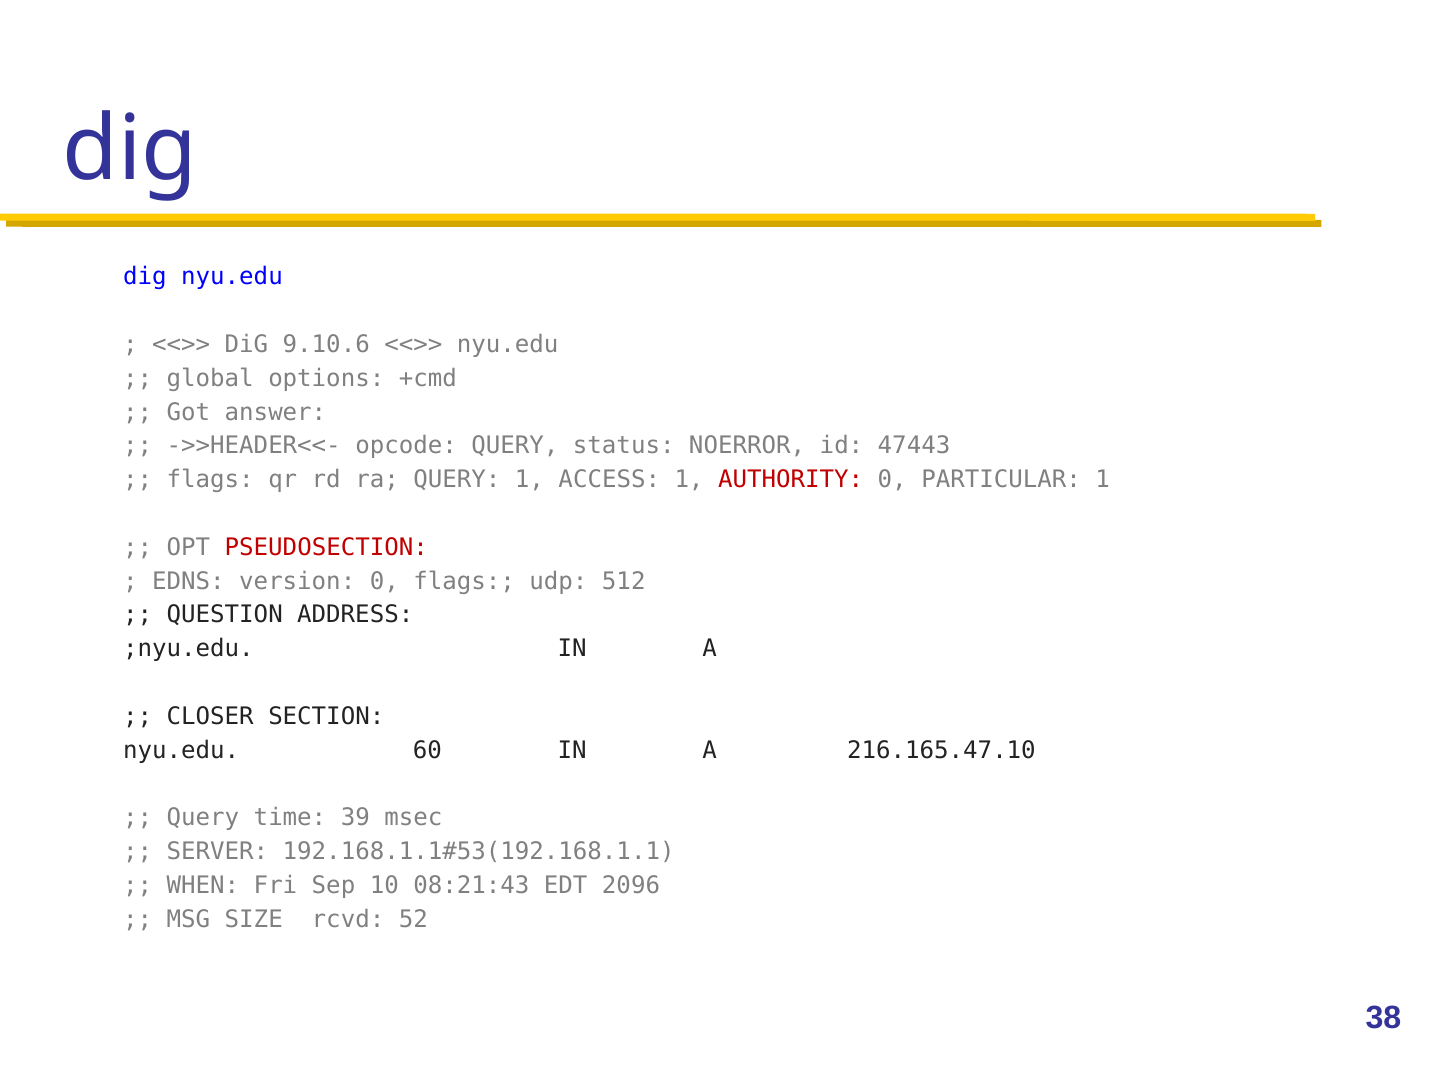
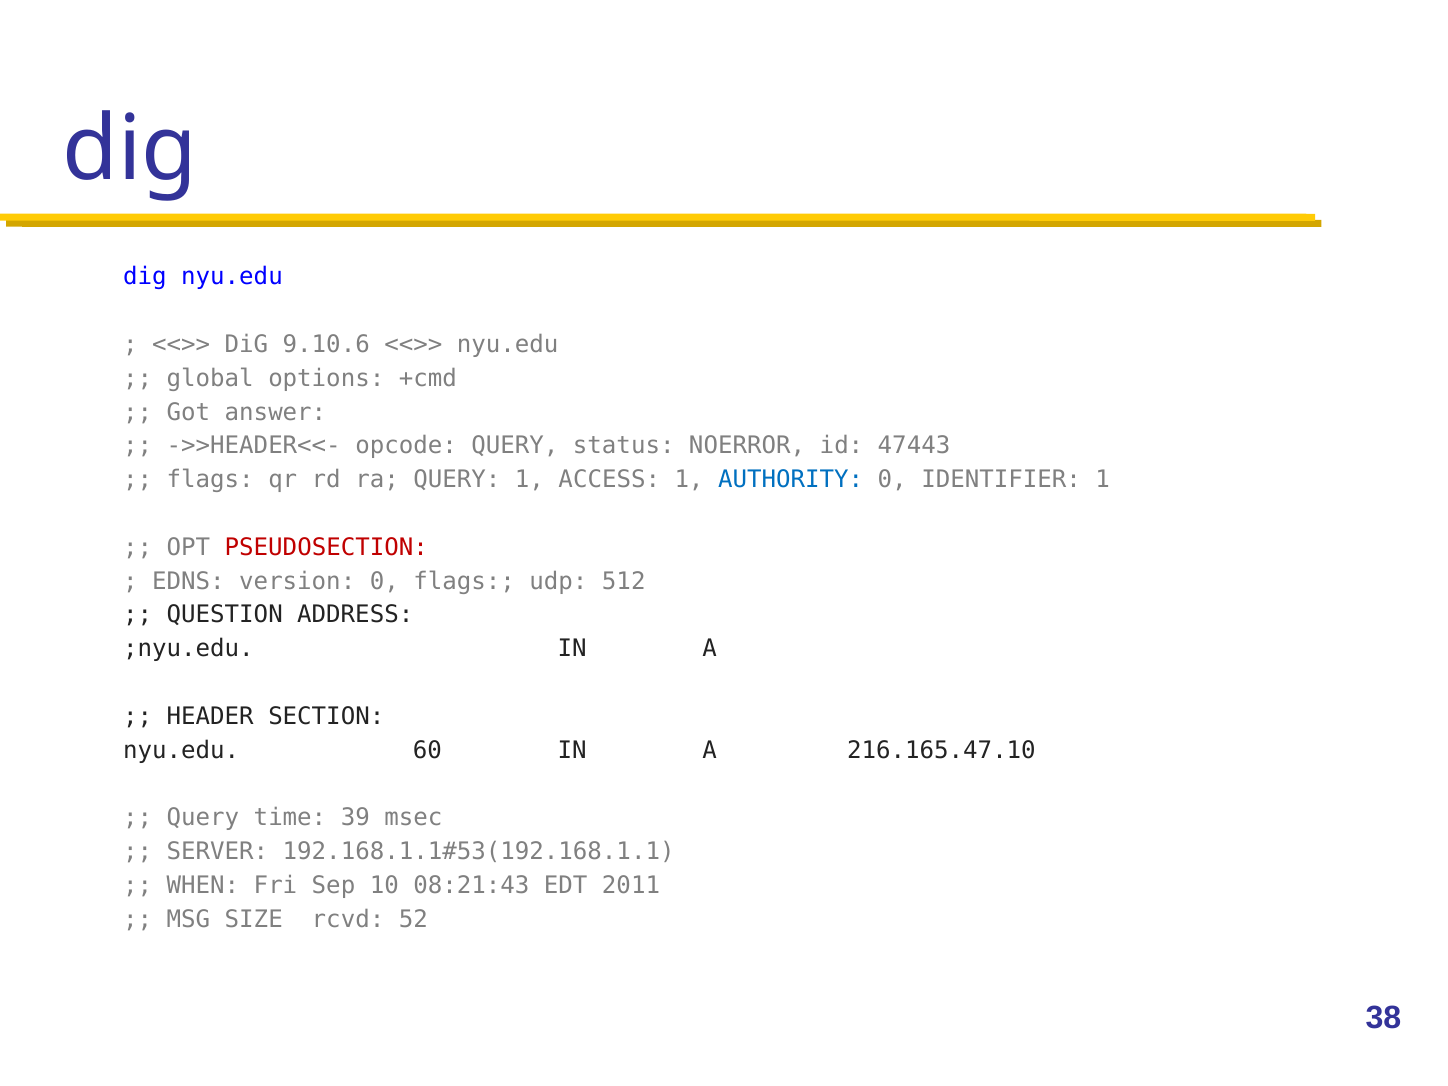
AUTHORITY colour: red -> blue (791, 480)
PARTICULAR: PARTICULAR -> IDENTIFIER (1001, 480)
CLOSER: CLOSER -> HEADER (210, 716)
2096: 2096 -> 2011 (631, 885)
